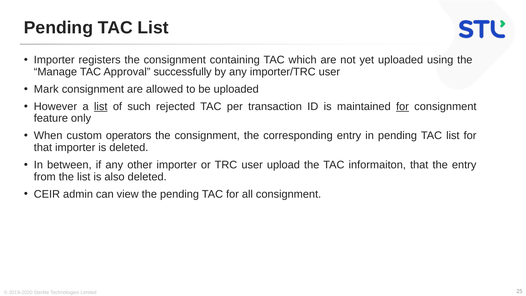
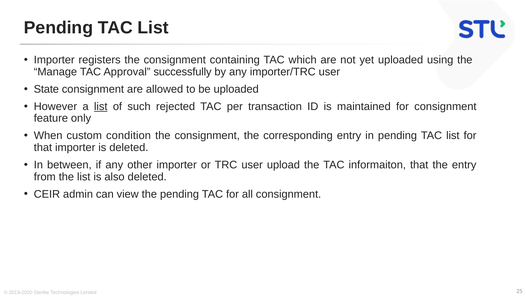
Mark: Mark -> State (46, 89)
for underline: present -> none (402, 106)
operators: operators -> condition (129, 136)
